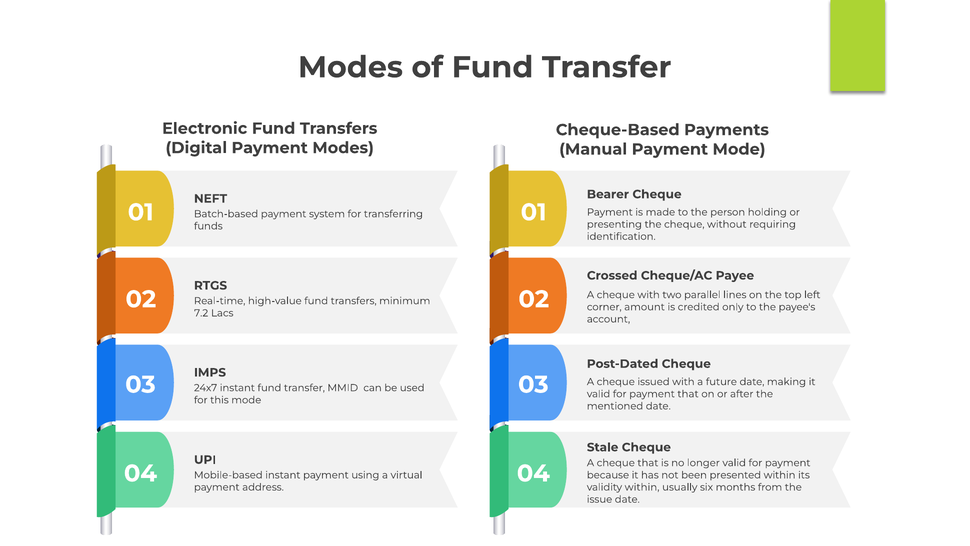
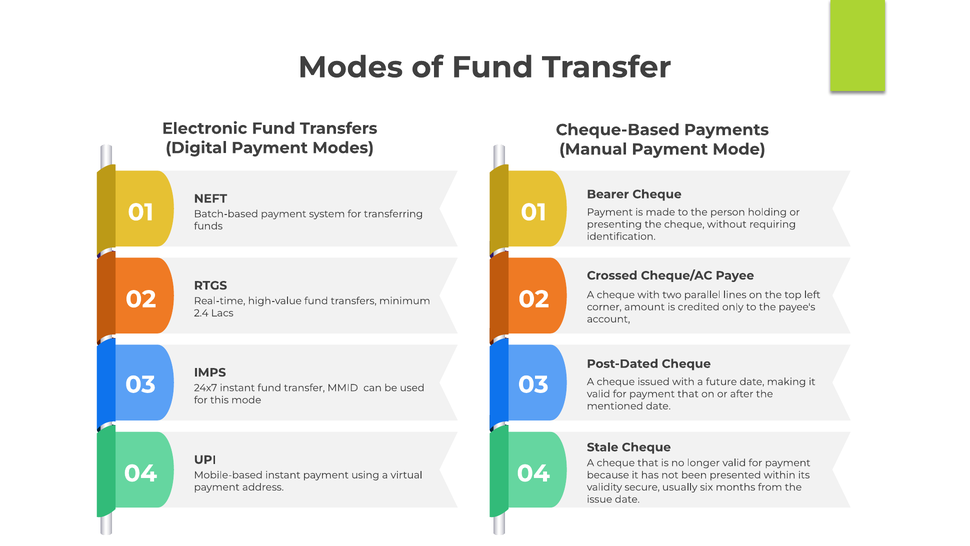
7.2: 7.2 -> 2.4 (201, 313)
validity within: within -> secure (642, 487)
